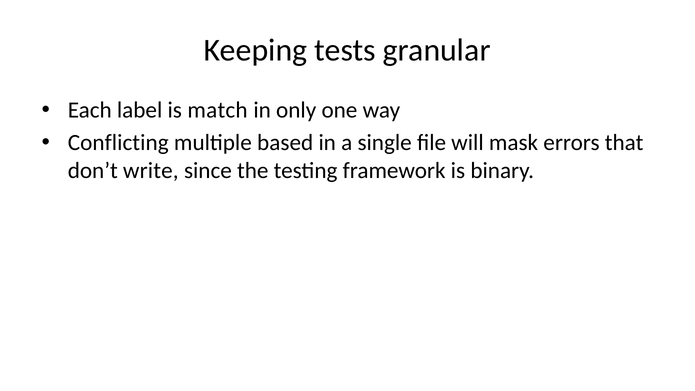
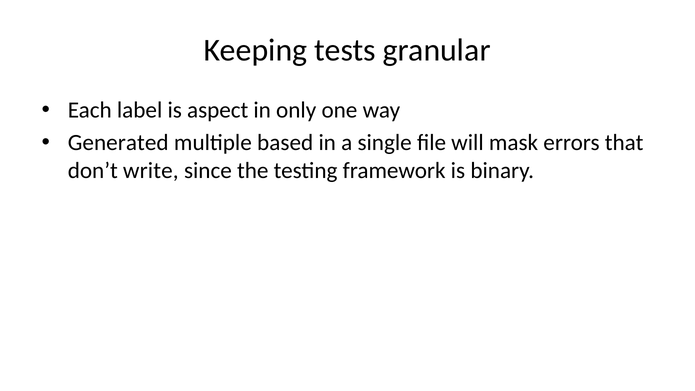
match: match -> aspect (218, 110)
Conflicting: Conflicting -> Generated (118, 143)
